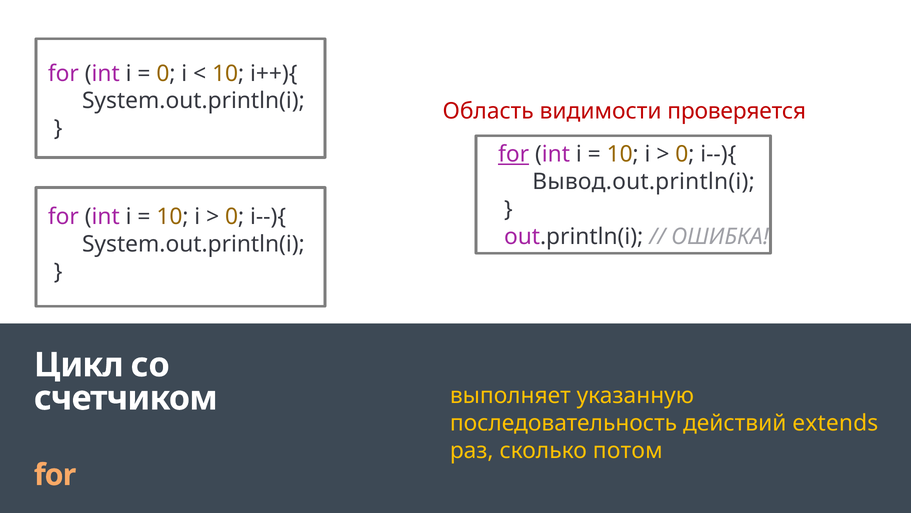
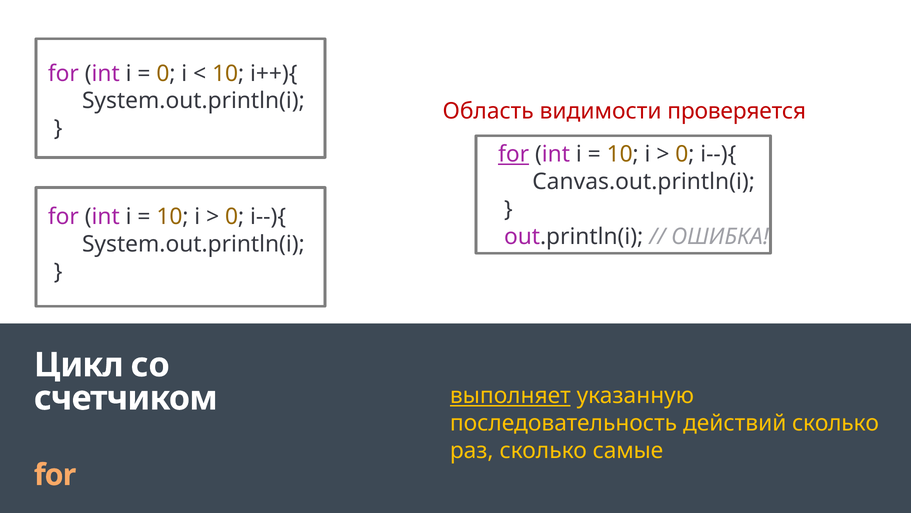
Вывод.out.println(i: Вывод.out.println(i -> Canvas.out.println(i (644, 182)
выполняет underline: none -> present (510, 395)
действий extends: extends -> сколько (835, 423)
потом: потом -> самые (628, 450)
